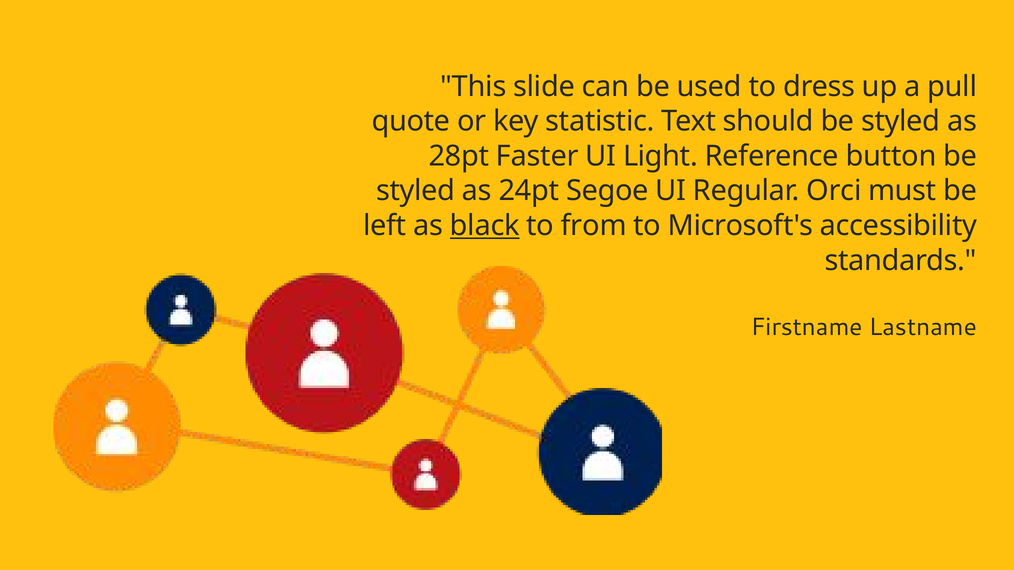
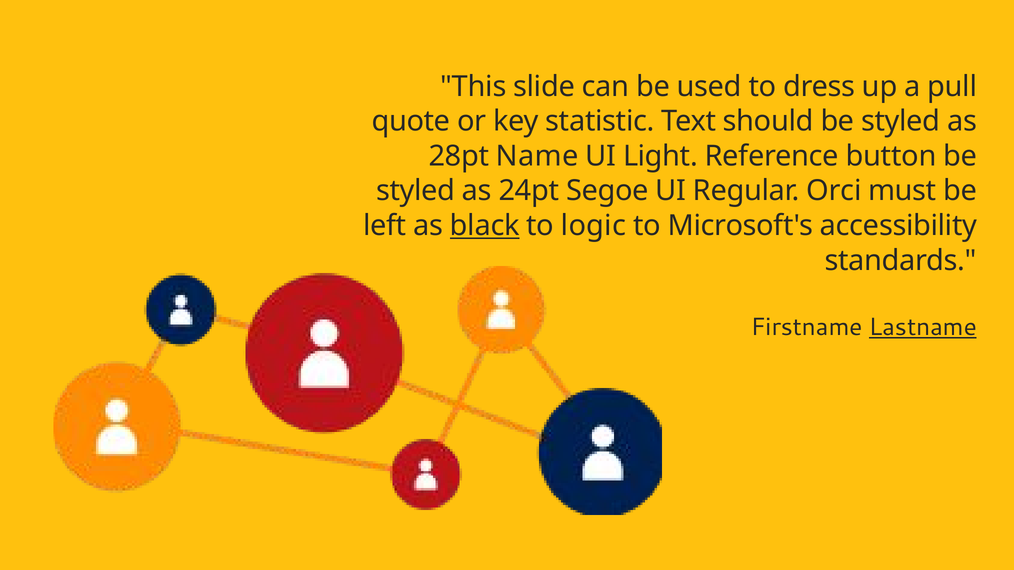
Faster: Faster -> Name (537, 156)
from: from -> logic (593, 226)
Lastname underline: none -> present (923, 327)
